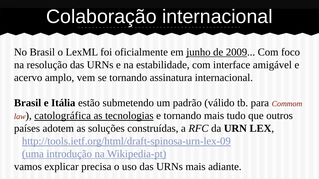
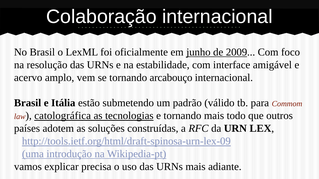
assinatura: assinatura -> arcabouço (171, 78)
tudo: tudo -> todo (236, 116)
